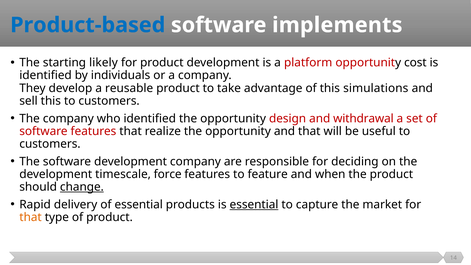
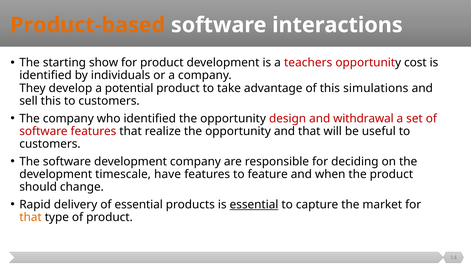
Product-based colour: blue -> orange (88, 25)
implements: implements -> interactions (337, 25)
likely: likely -> show (104, 63)
platform: platform -> teachers (308, 63)
reusable: reusable -> potential (129, 88)
force: force -> have (168, 174)
change underline: present -> none (82, 187)
